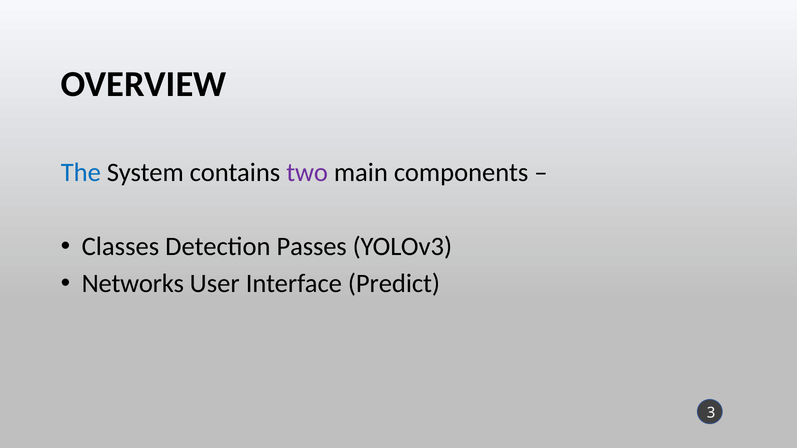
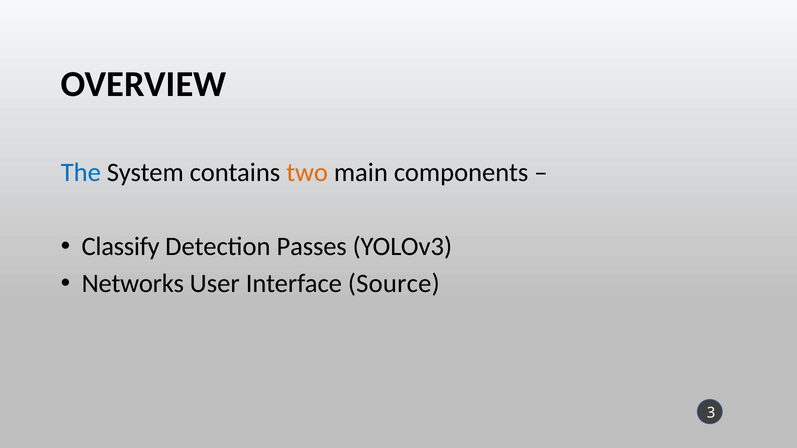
two colour: purple -> orange (307, 173)
Classes: Classes -> Classify (121, 247)
Predict: Predict -> Source (394, 284)
